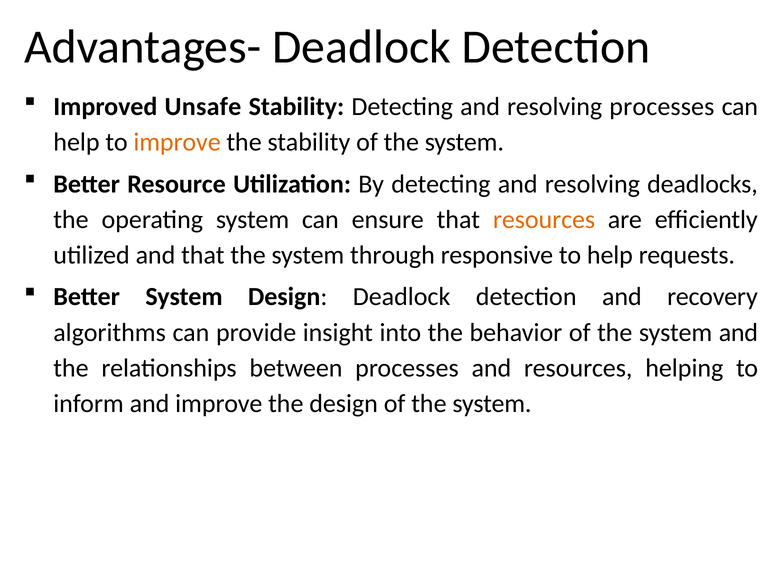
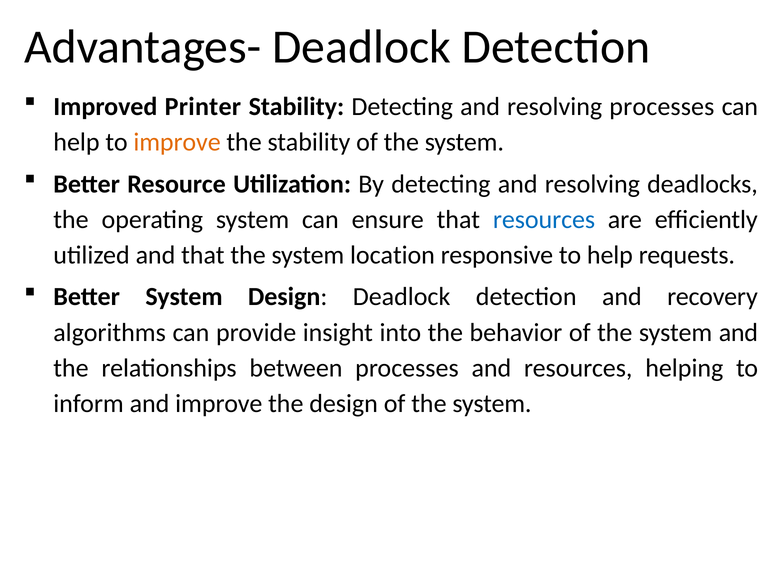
Unsafe: Unsafe -> Printer (203, 107)
resources colour: orange -> blue (544, 219)
through: through -> location (392, 255)
